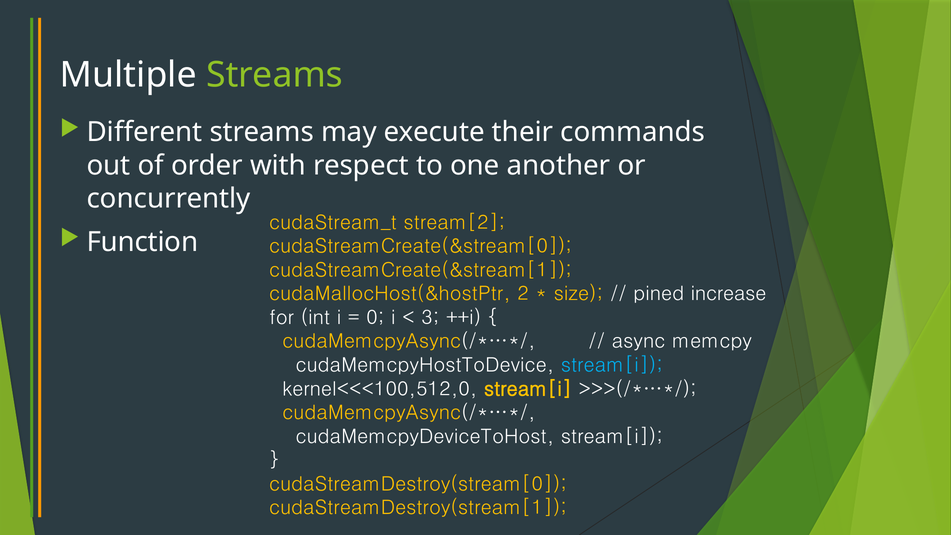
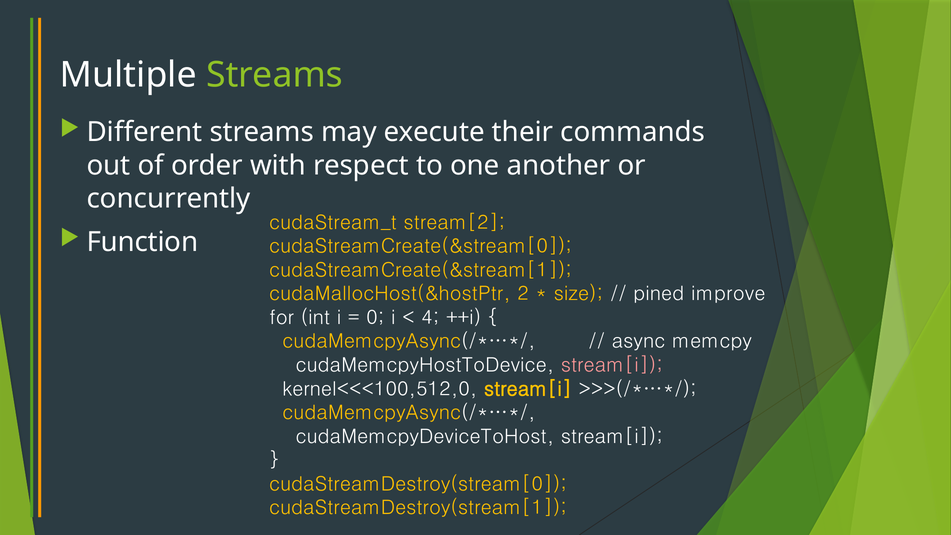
increase: increase -> improve (728, 294)
3: 3 -> 4 (430, 318)
stream[i colour: light blue -> pink (612, 365)
